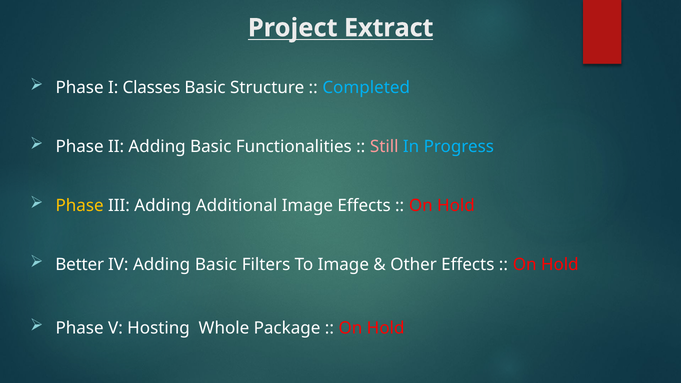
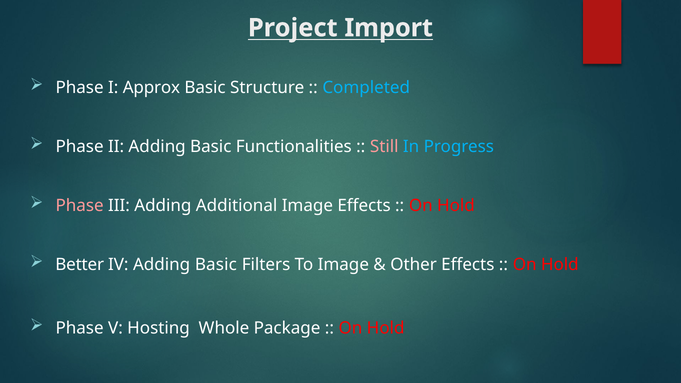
Extract: Extract -> Import (389, 28)
Classes: Classes -> Approx (151, 87)
Phase colour: yellow -> pink (80, 205)
